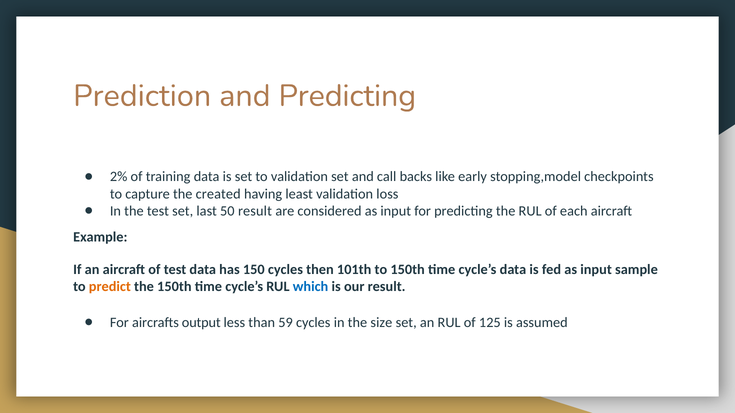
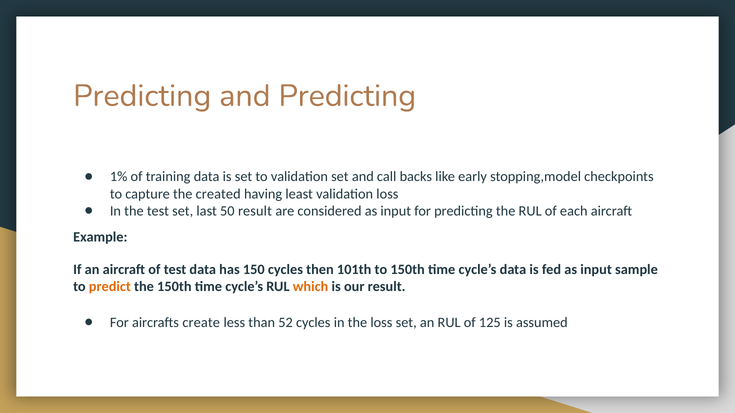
Prediction: Prediction -> Predicting (142, 96)
2%: 2% -> 1% (119, 177)
which colour: blue -> orange (311, 287)
output: output -> create (201, 323)
59: 59 -> 52 (286, 323)
the size: size -> loss (381, 323)
